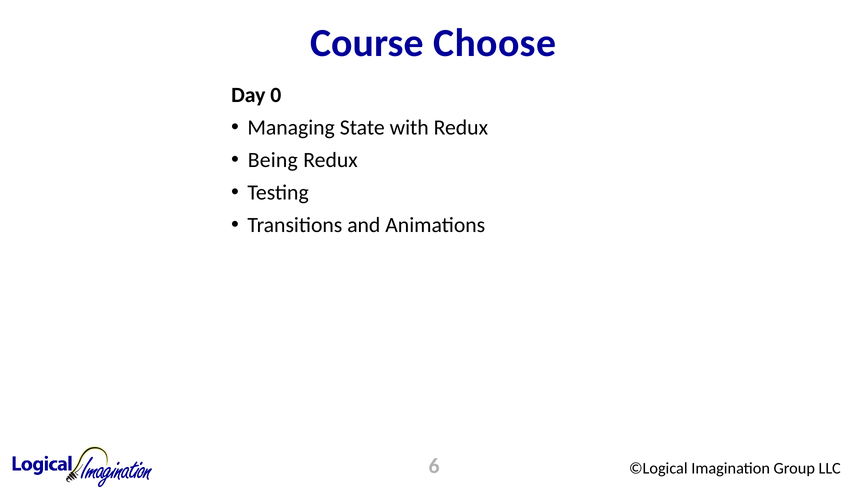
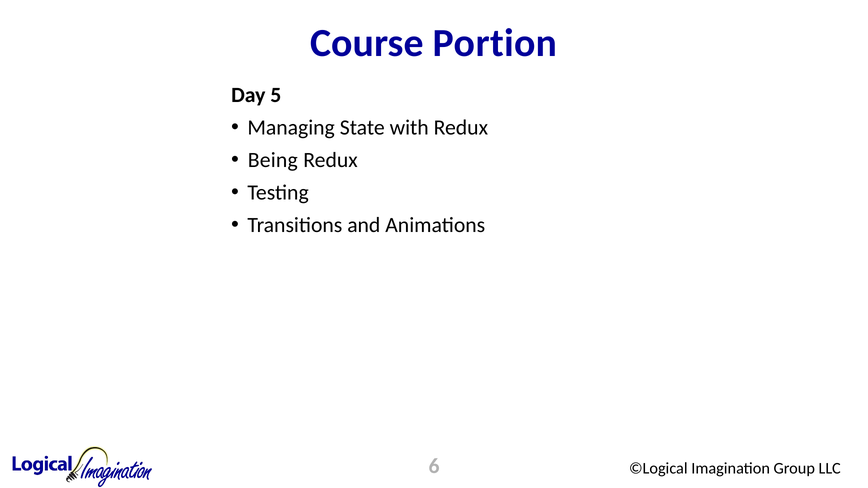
Choose: Choose -> Portion (495, 43)
0: 0 -> 5 (276, 95)
